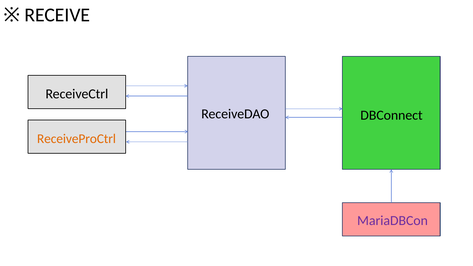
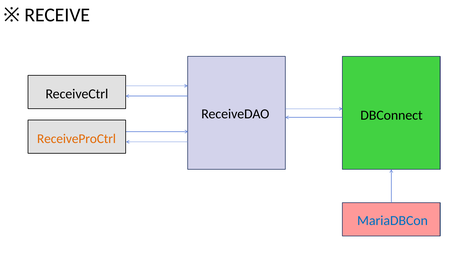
MariaDBCon colour: purple -> blue (393, 221)
